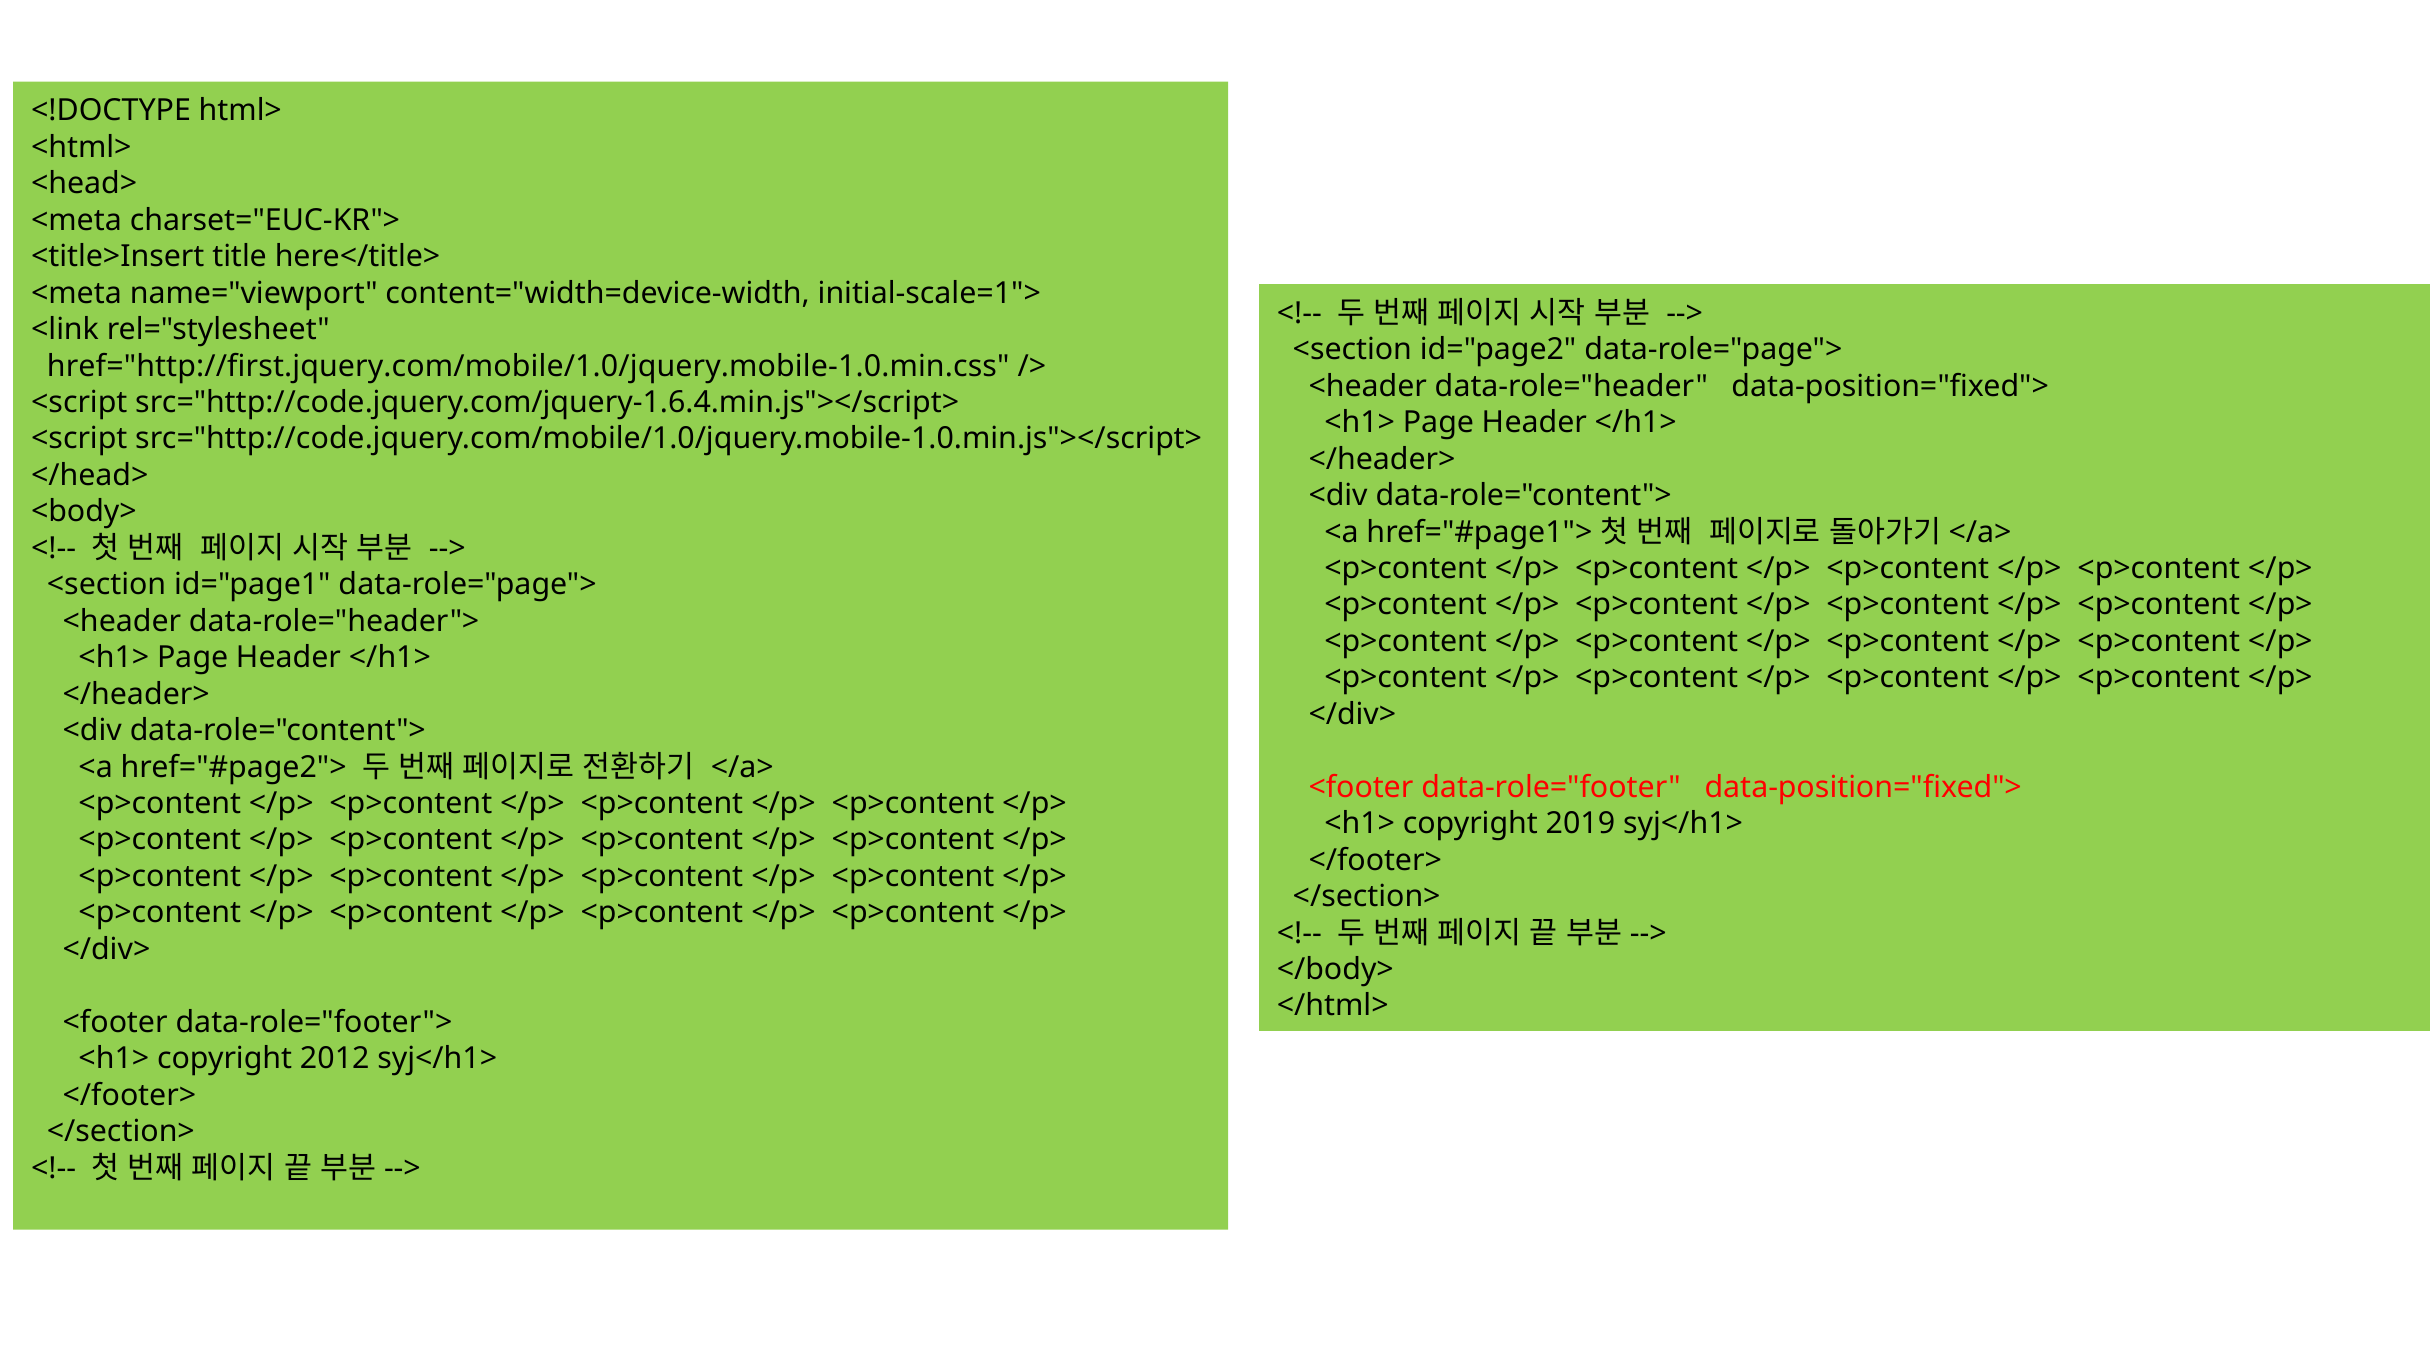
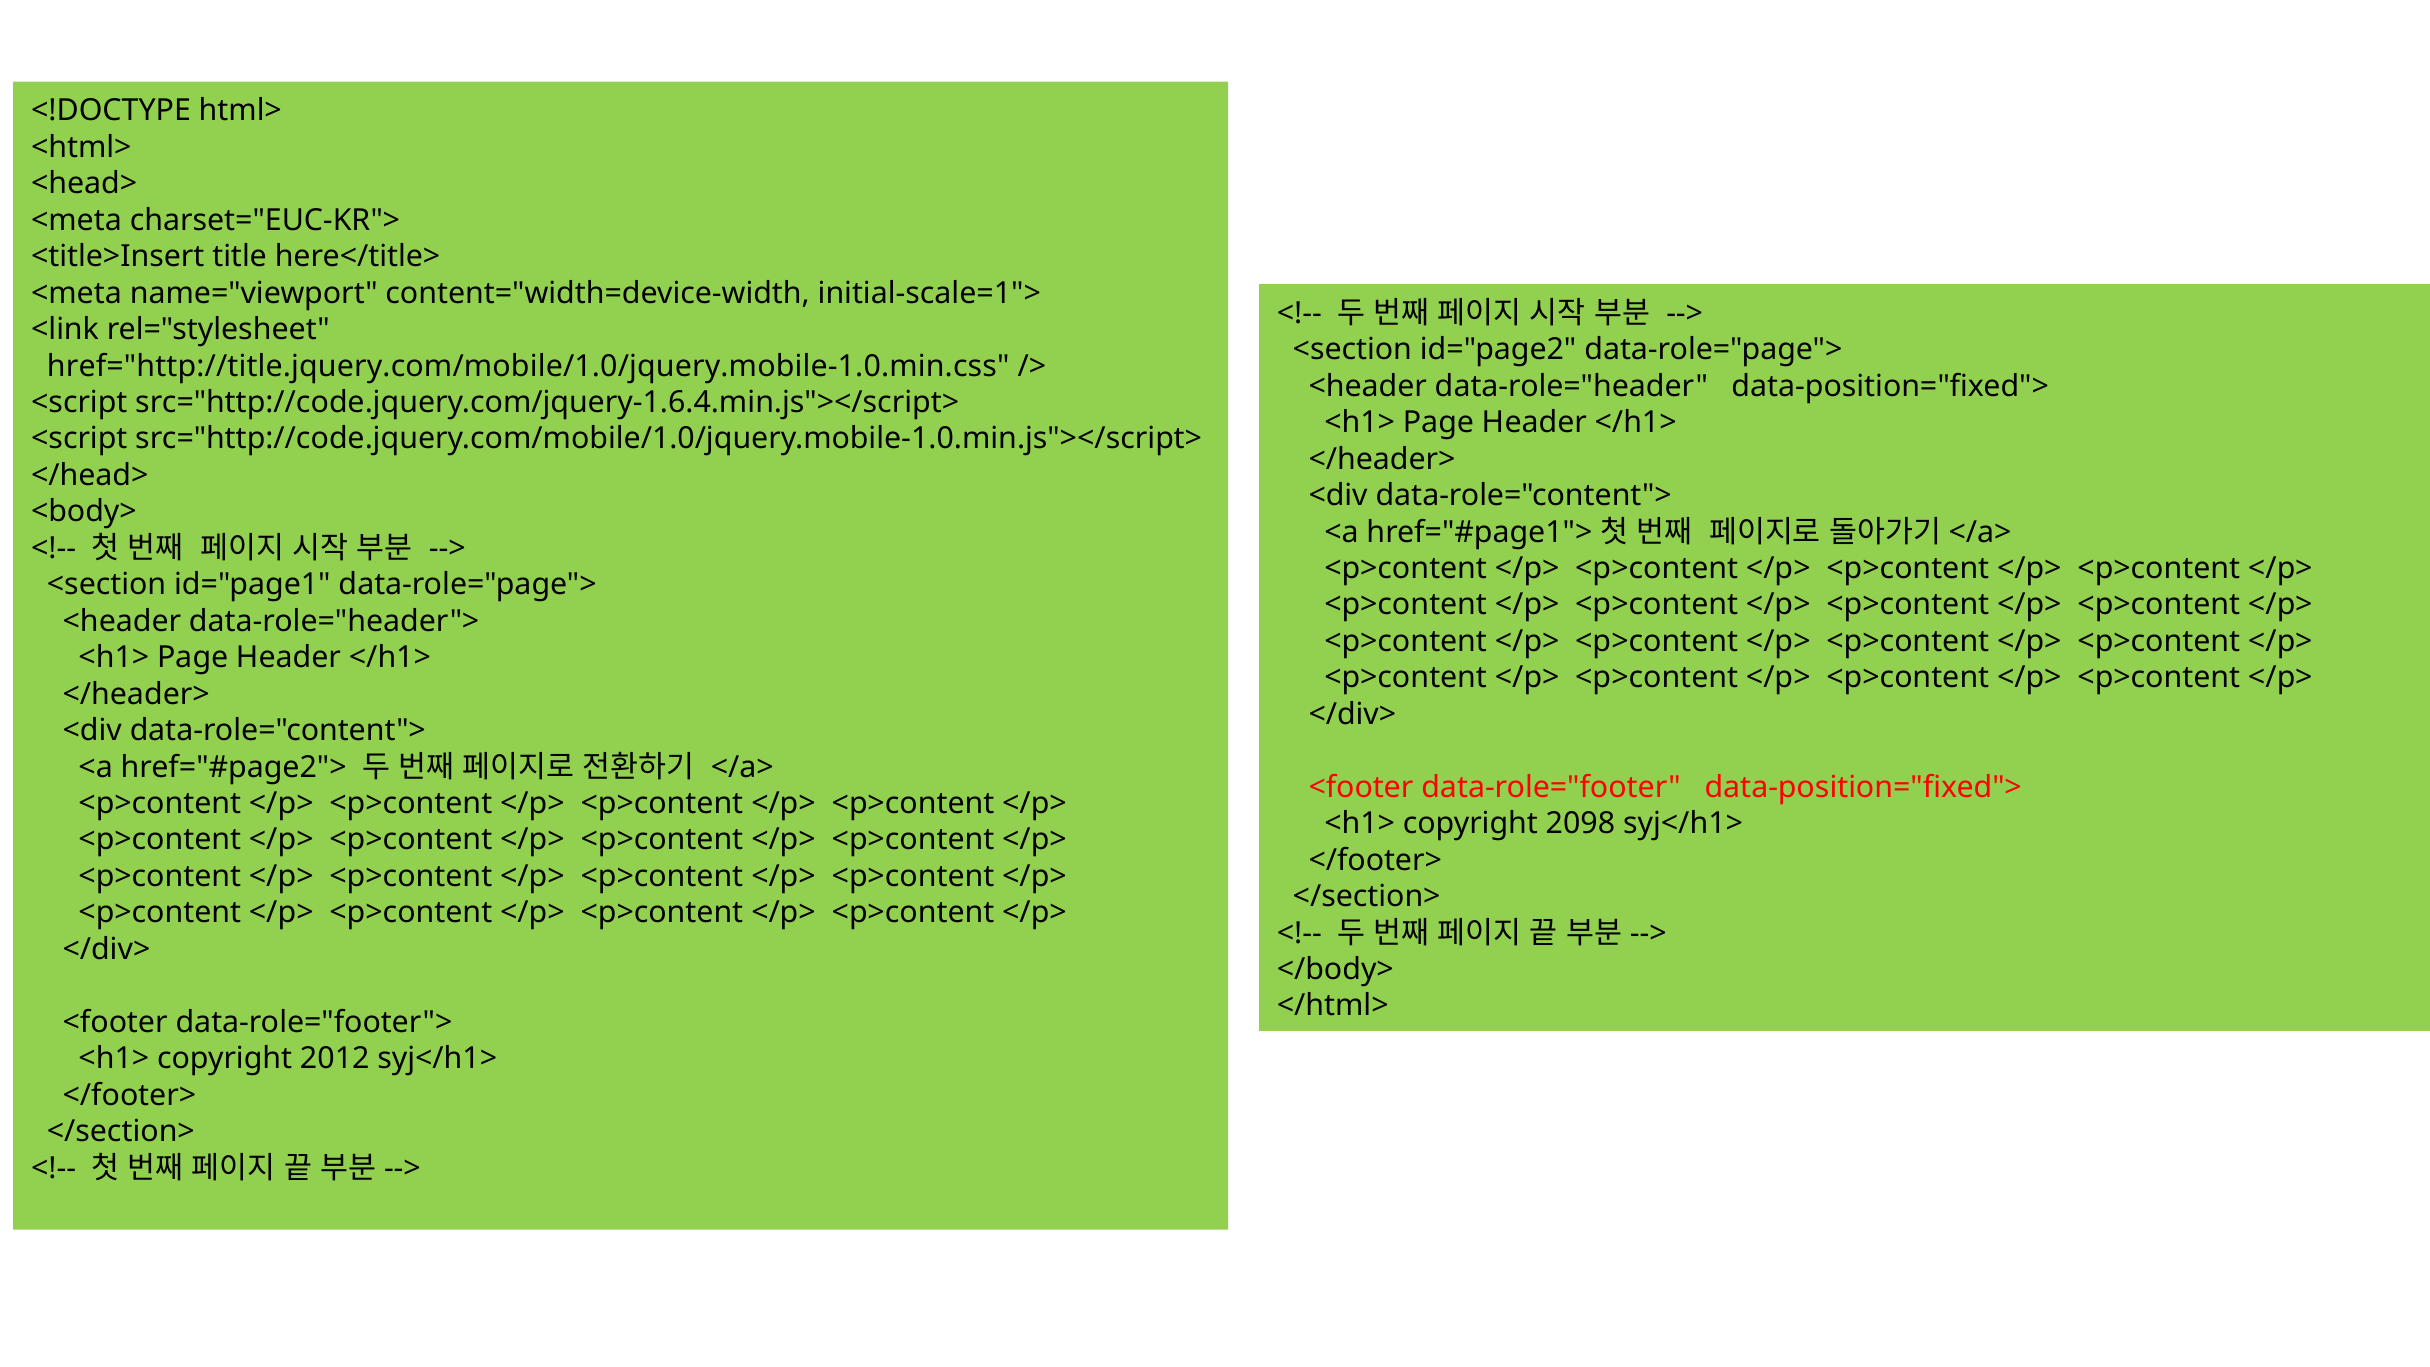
href="http://first.jquery.com/mobile/1.0/jquery.mobile-1.0.min.css: href="http://first.jquery.com/mobile/1.0/jquery.mobile-1.0.min.css -> href="http://title.jquery.com/mobile/1.0/jquery.mobile-1.0.min.css (528, 366)
2019: 2019 -> 2098 (1580, 824)
